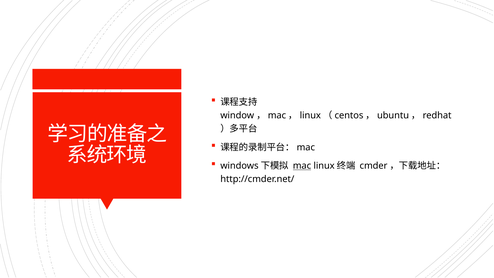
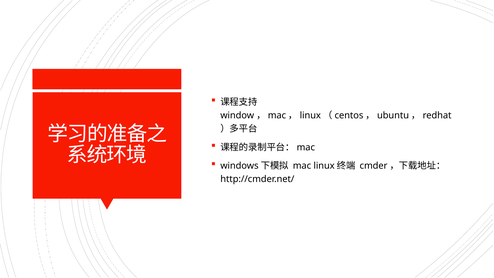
mac underline: present -> none (302, 166)
